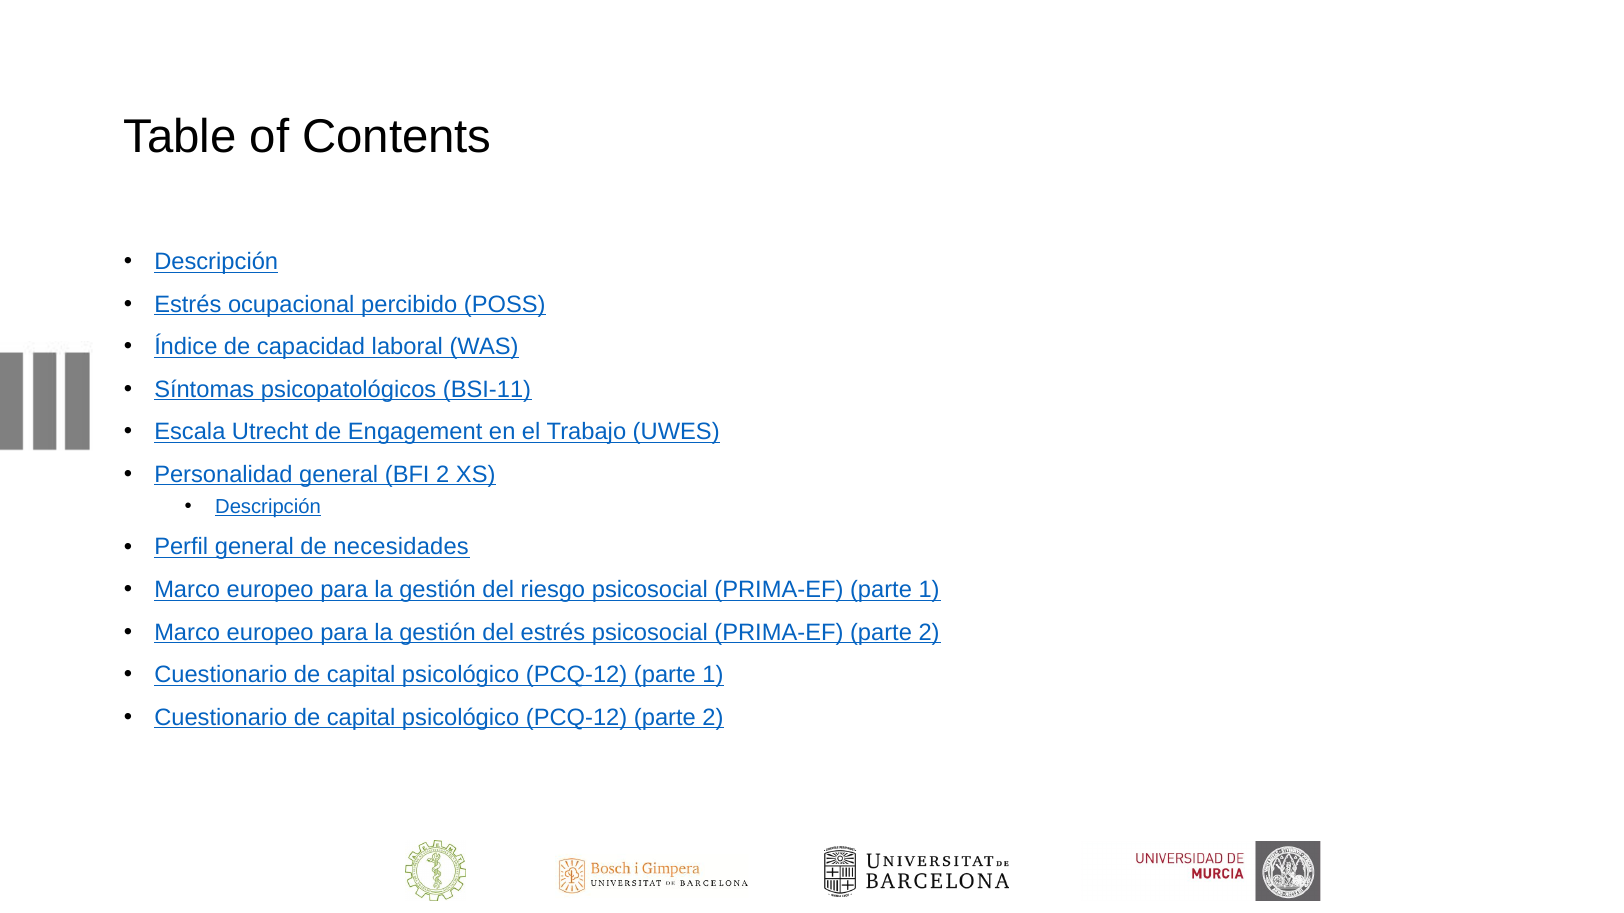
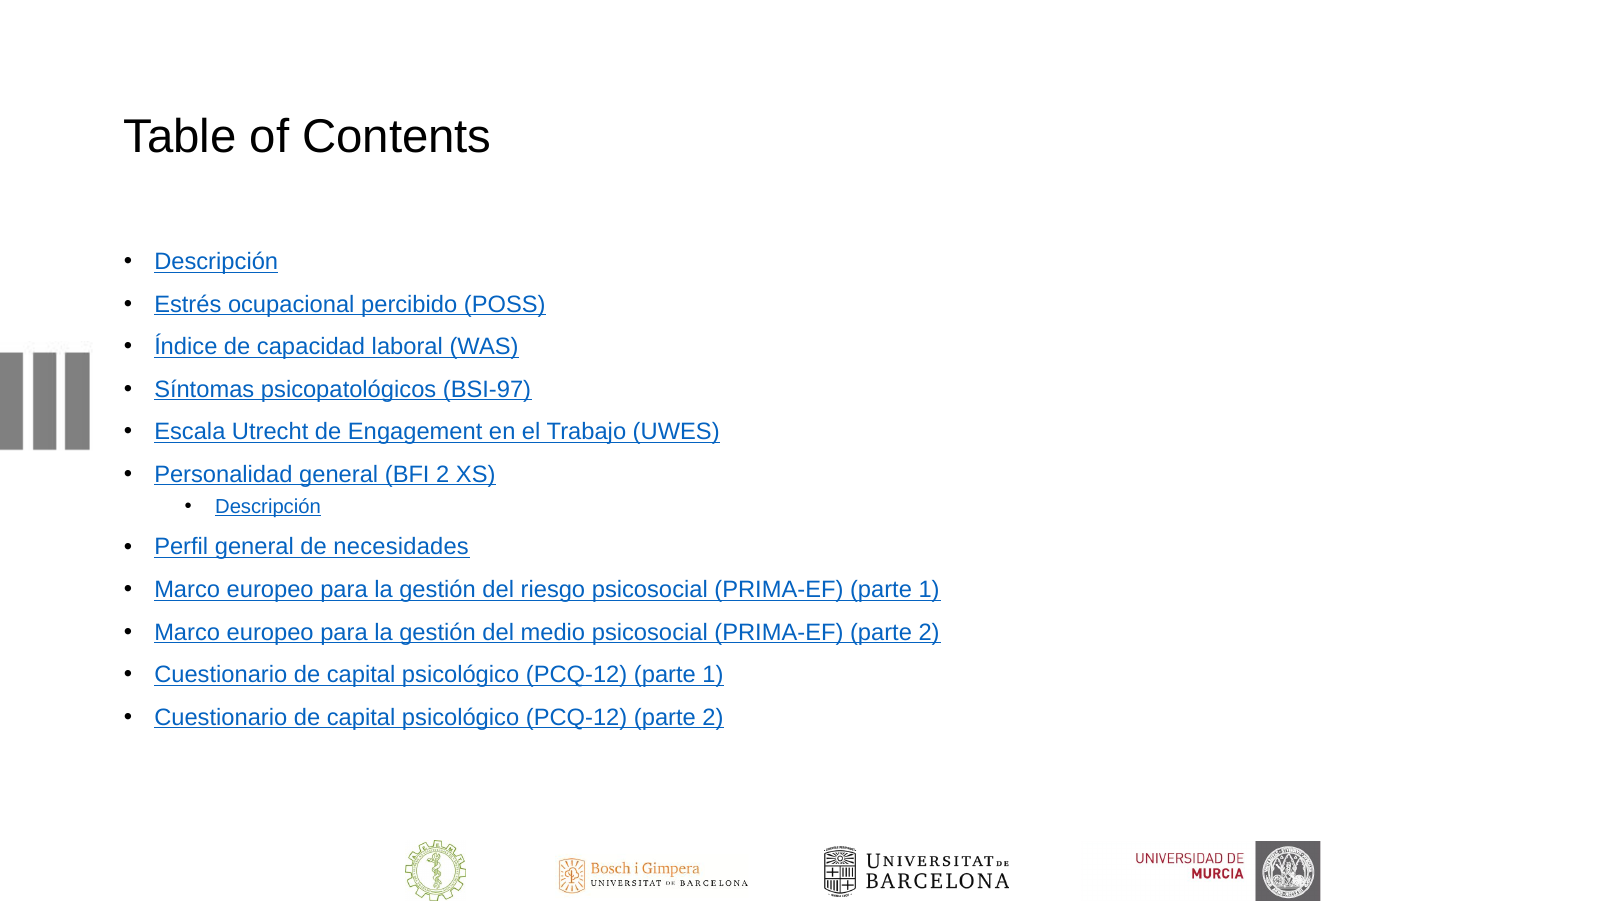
BSI-11: BSI-11 -> BSI-97 (487, 390)
del estrés: estrés -> medio (553, 633)
